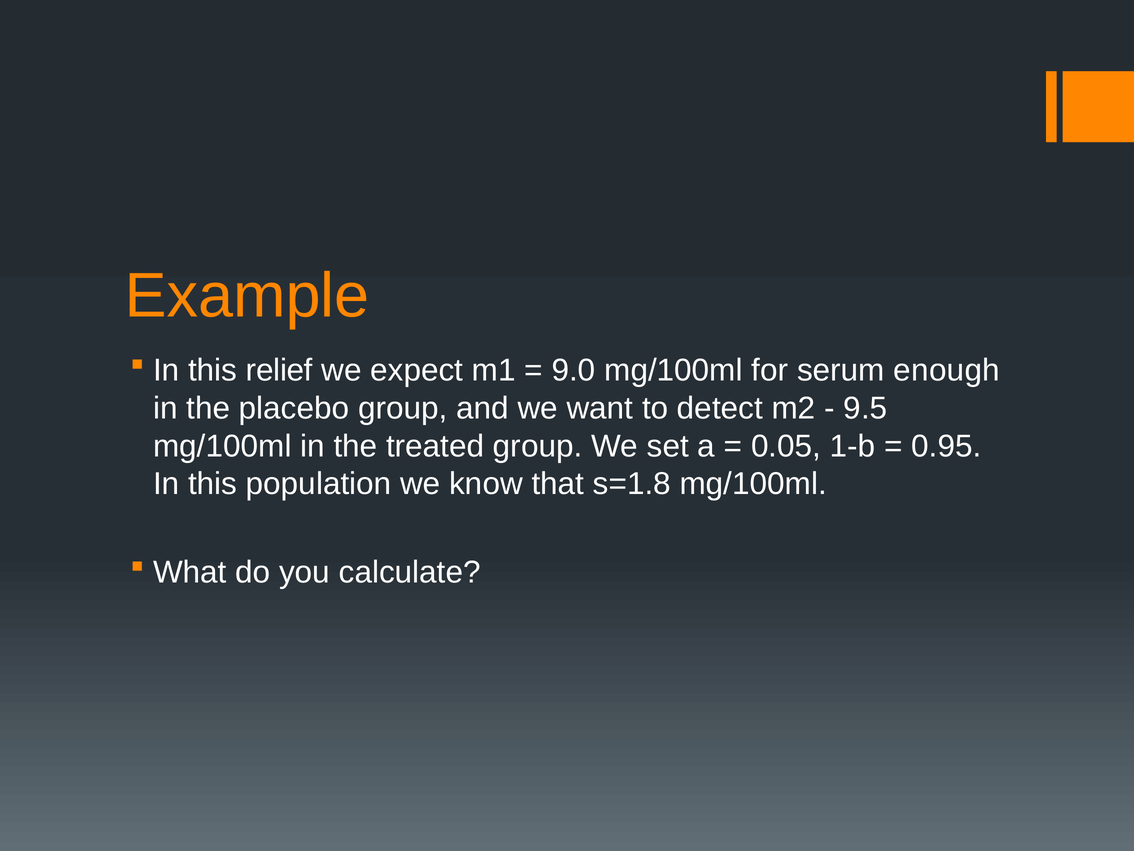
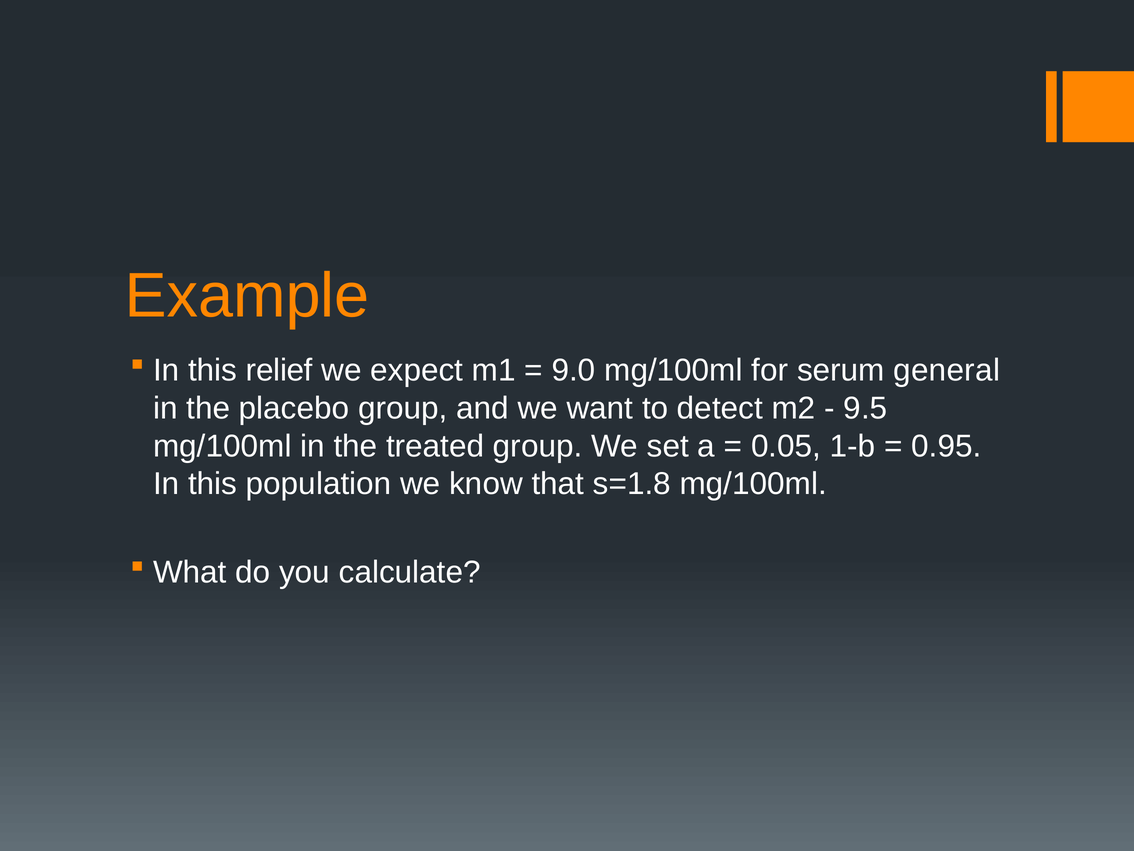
enough: enough -> general (947, 370)
